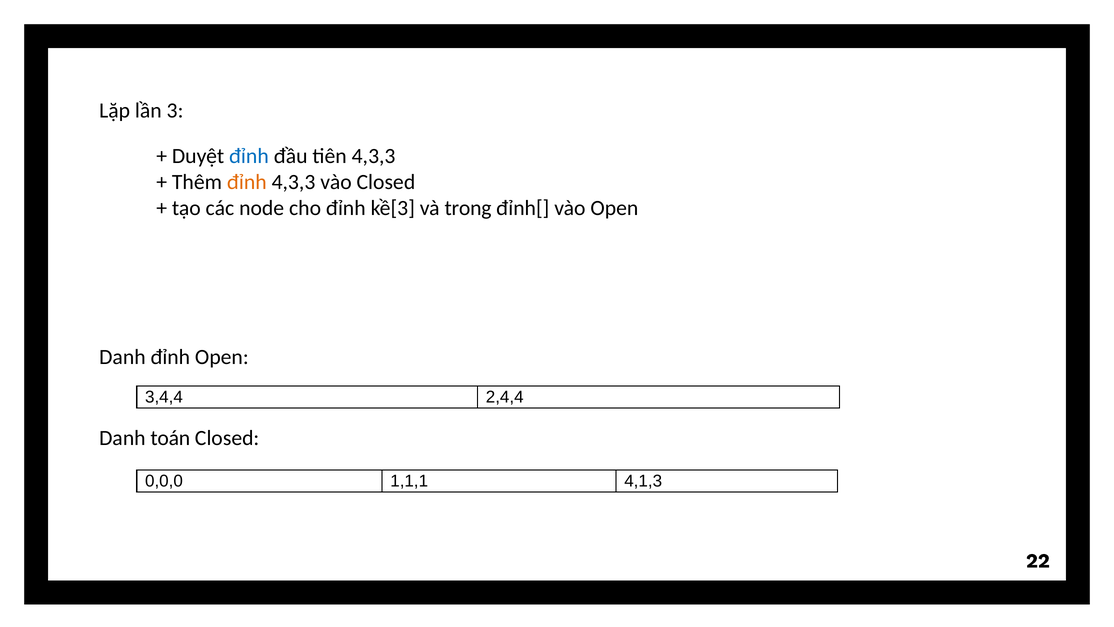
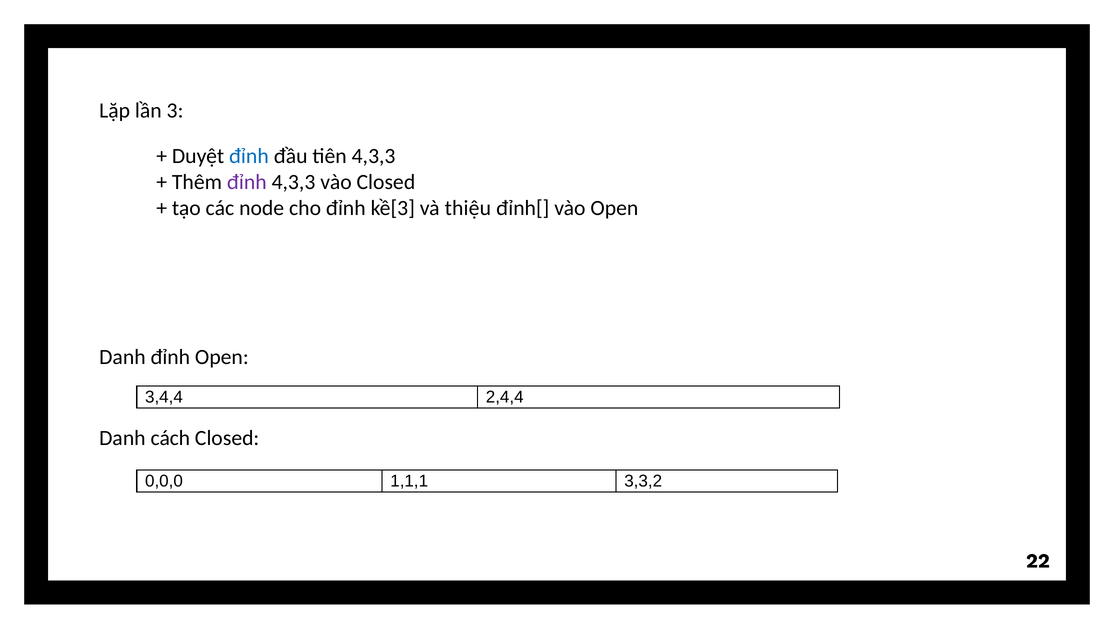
đỉnh colour: orange -> purple (247, 182)
trong: trong -> thiệu (468, 208)
toán: toán -> cách (170, 438)
4,1,3: 4,1,3 -> 3,3,2 (643, 481)
